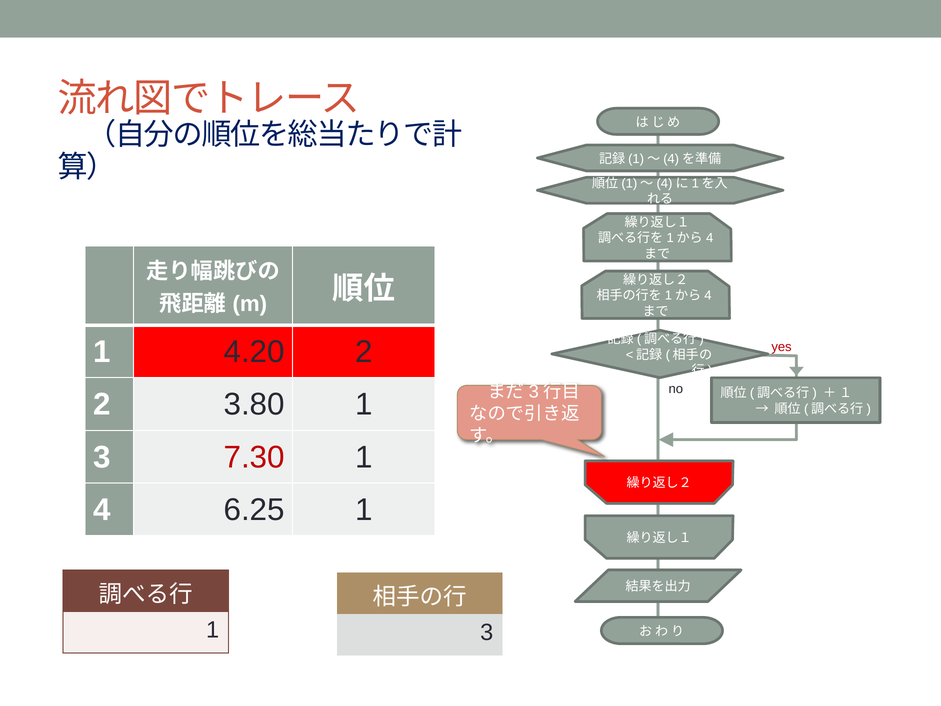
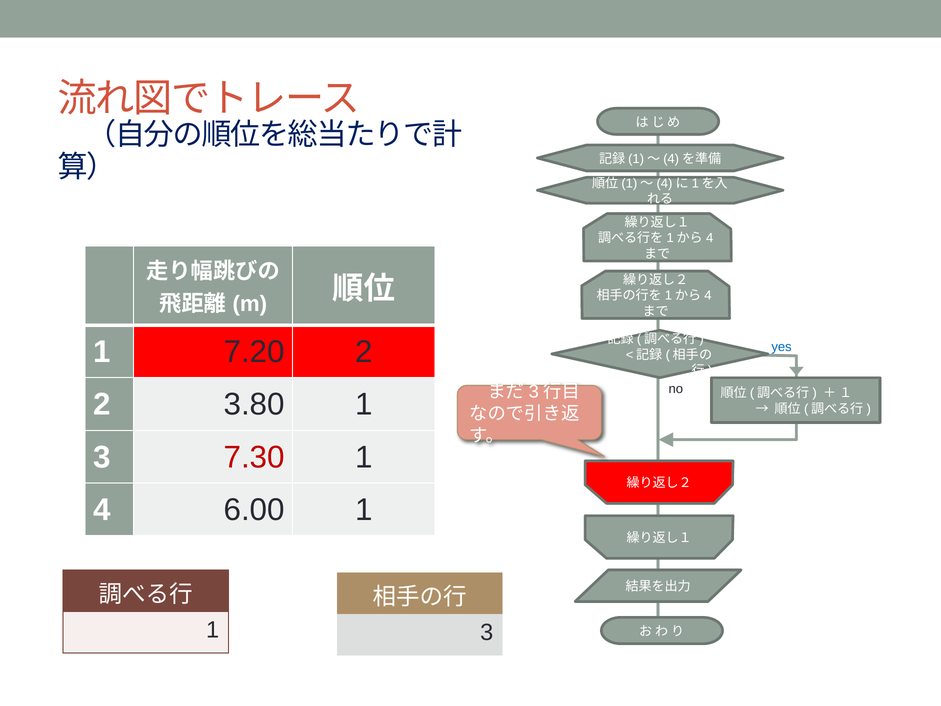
4.20: 4.20 -> 7.20 (254, 352)
yes colour: red -> blue (782, 347)
6.25: 6.25 -> 6.00 (254, 510)
